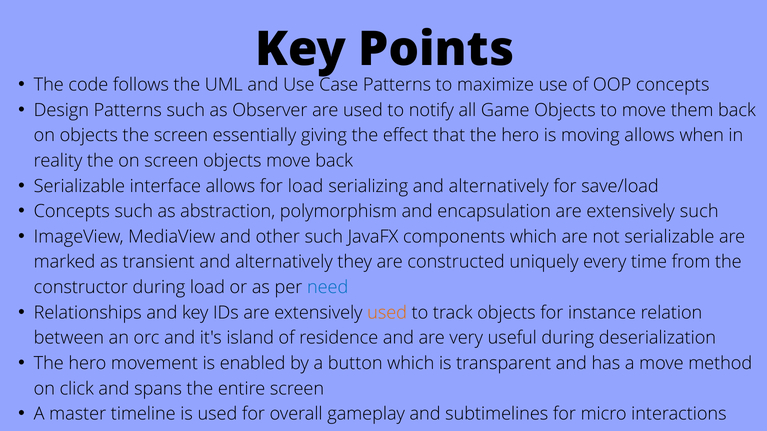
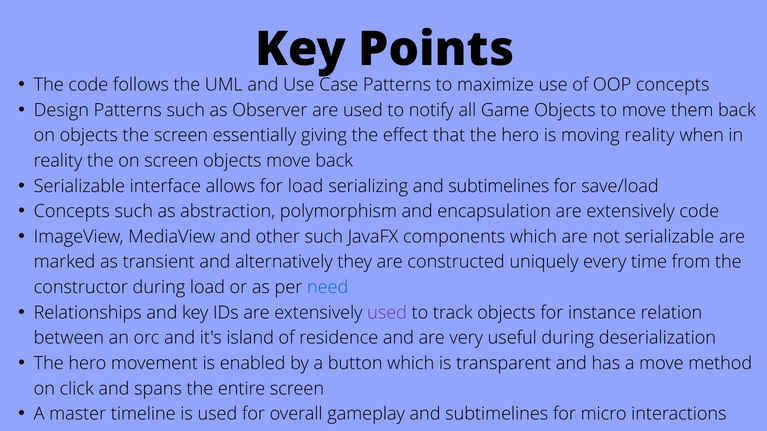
moving allows: allows -> reality (650, 136)
serializing and alternatively: alternatively -> subtimelines (499, 186)
extensively such: such -> code (699, 212)
used colour: orange -> purple (387, 313)
